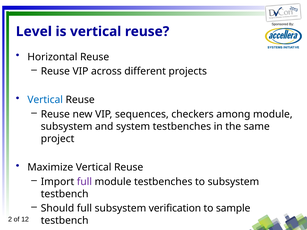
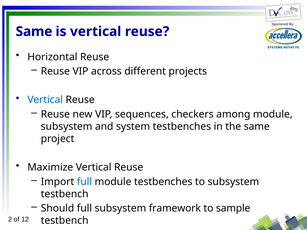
Level: Level -> Same (34, 32)
full colour: purple -> blue (84, 182)
verification: verification -> framework (175, 208)
